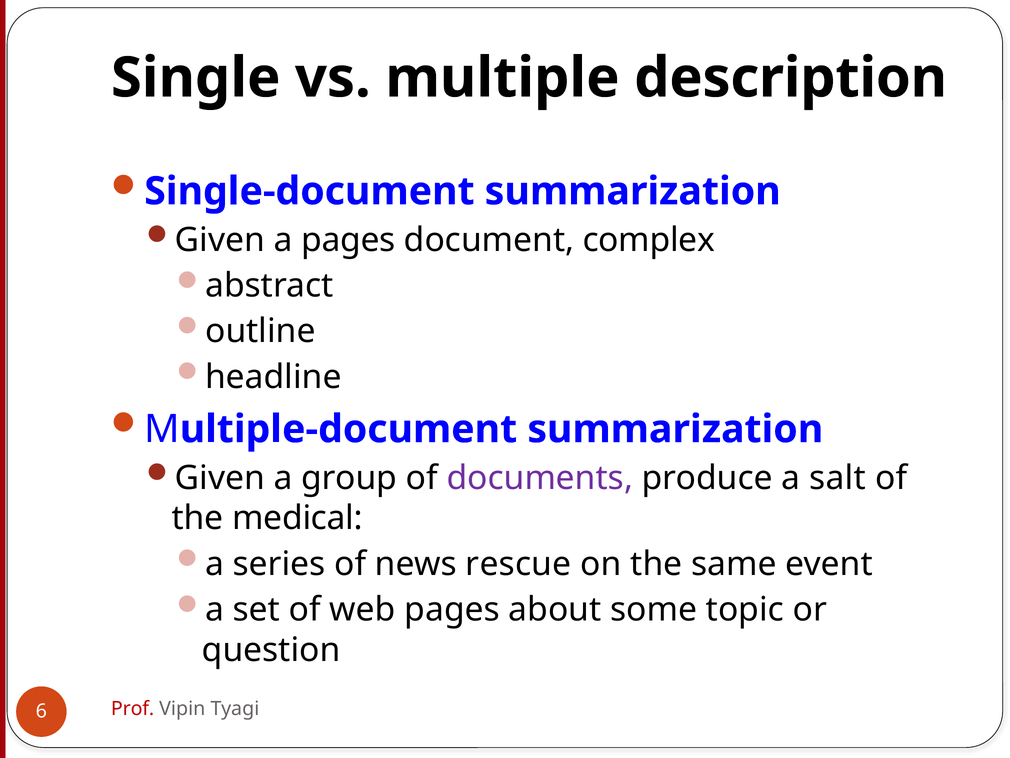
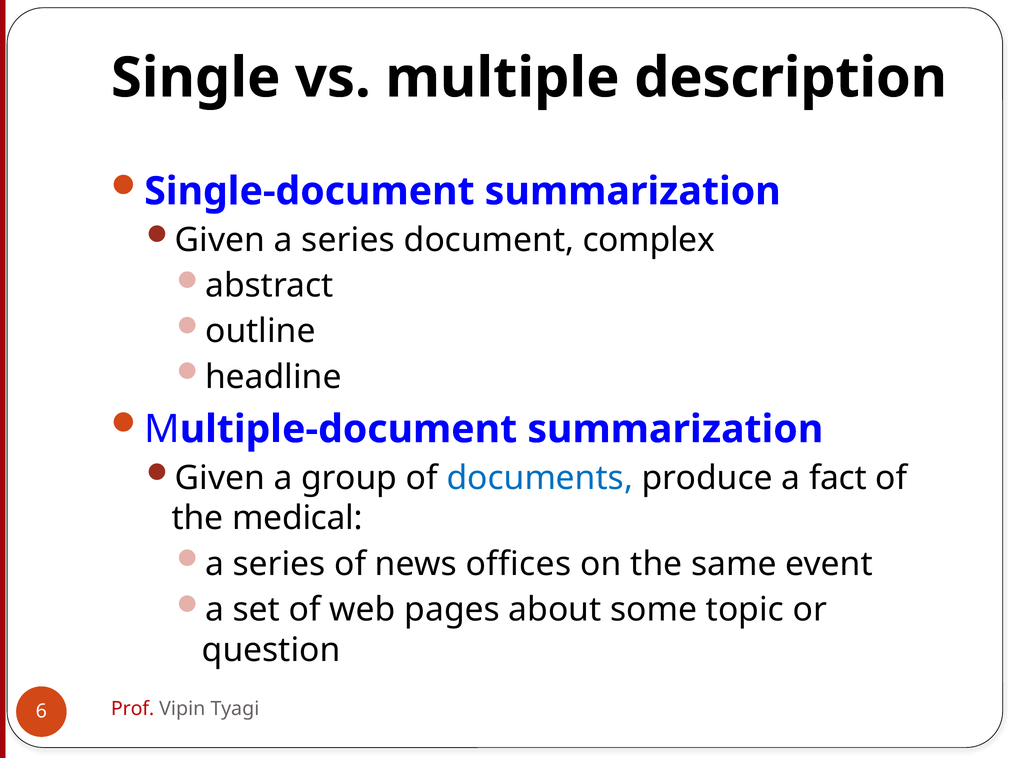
Given a pages: pages -> series (348, 240)
documents colour: purple -> blue (540, 478)
salt: salt -> fact (838, 478)
rescue: rescue -> offices (518, 564)
